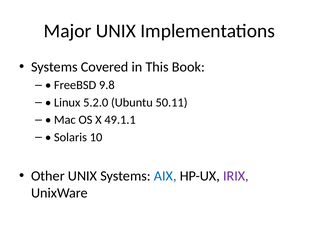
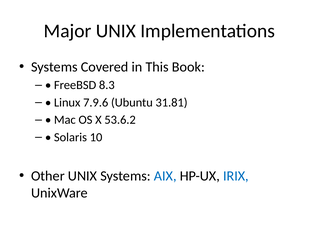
9.8: 9.8 -> 8.3 (107, 85)
5.2.0: 5.2.0 -> 7.9.6 (96, 103)
50.11: 50.11 -> 31.81 (172, 103)
49.1.1: 49.1.1 -> 53.6.2 (120, 120)
IRIX colour: purple -> blue (236, 176)
